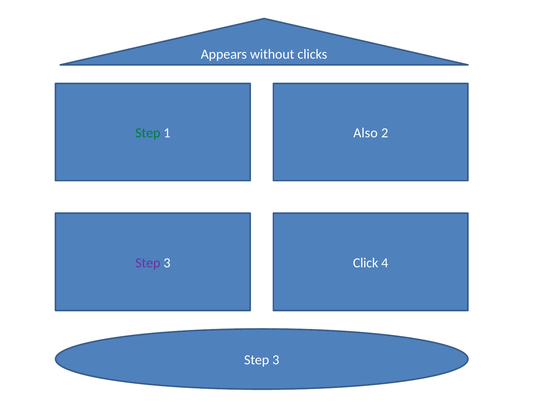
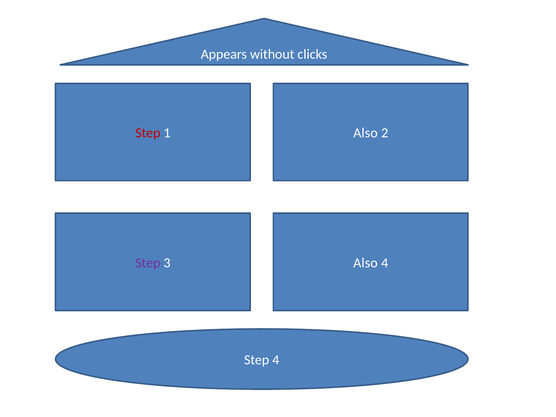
Step colour: green -> red (148, 133)
3 Click: Click -> Also (365, 263)
3: 3 -> 4 (276, 360)
